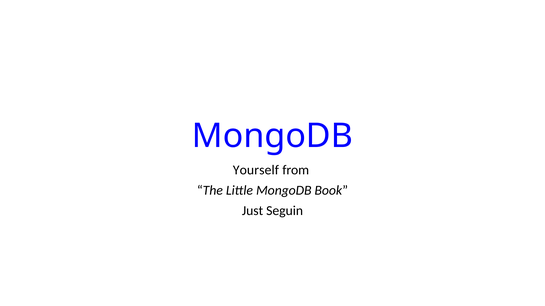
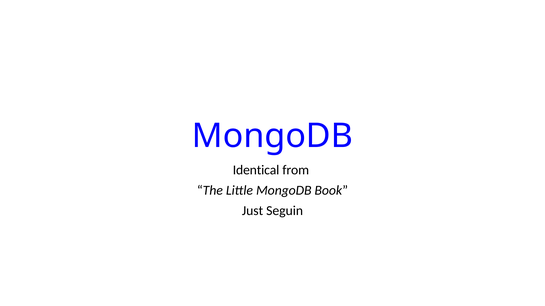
Yourself: Yourself -> Identical (256, 170)
